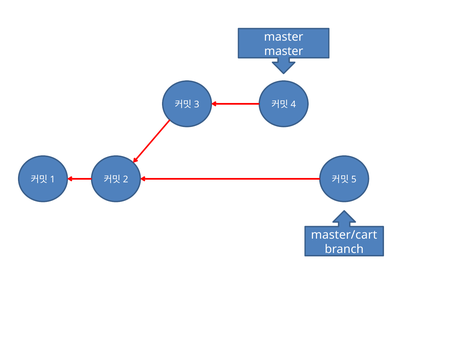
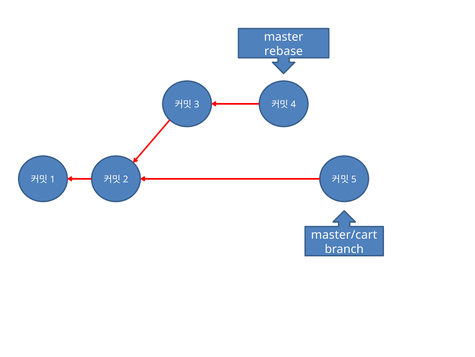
master: master -> rebase (284, 51)
